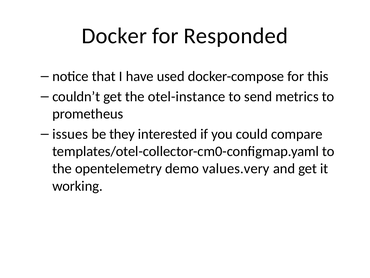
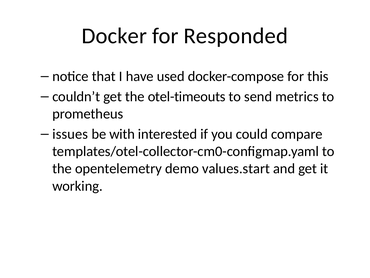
otel-instance: otel-instance -> otel-timeouts (187, 96)
they: they -> with (122, 134)
values.very: values.very -> values.start (236, 168)
